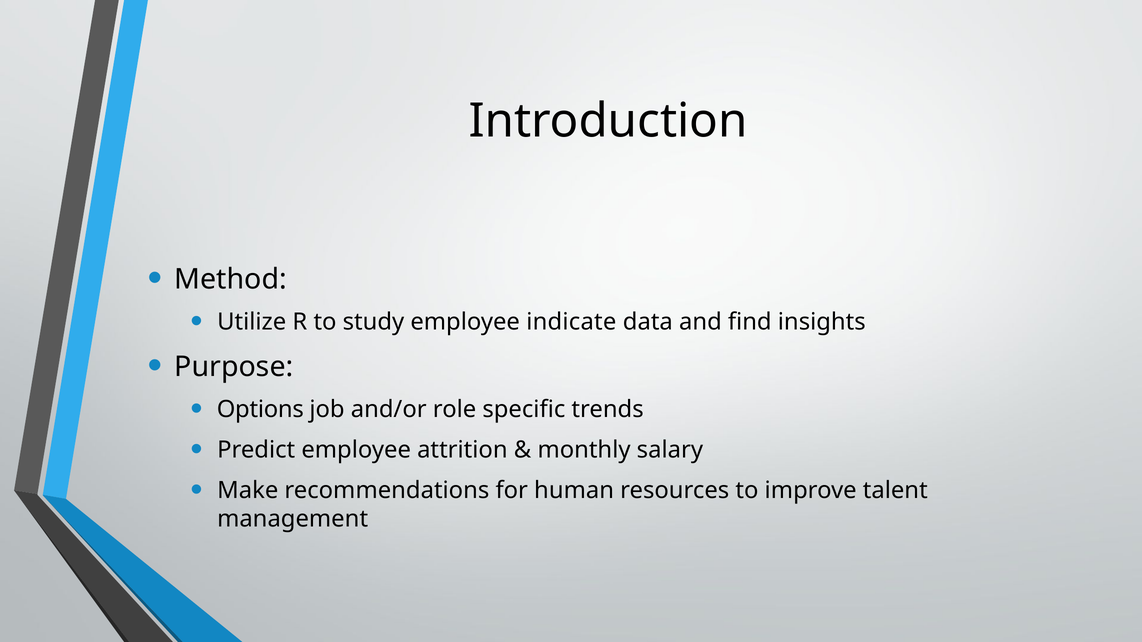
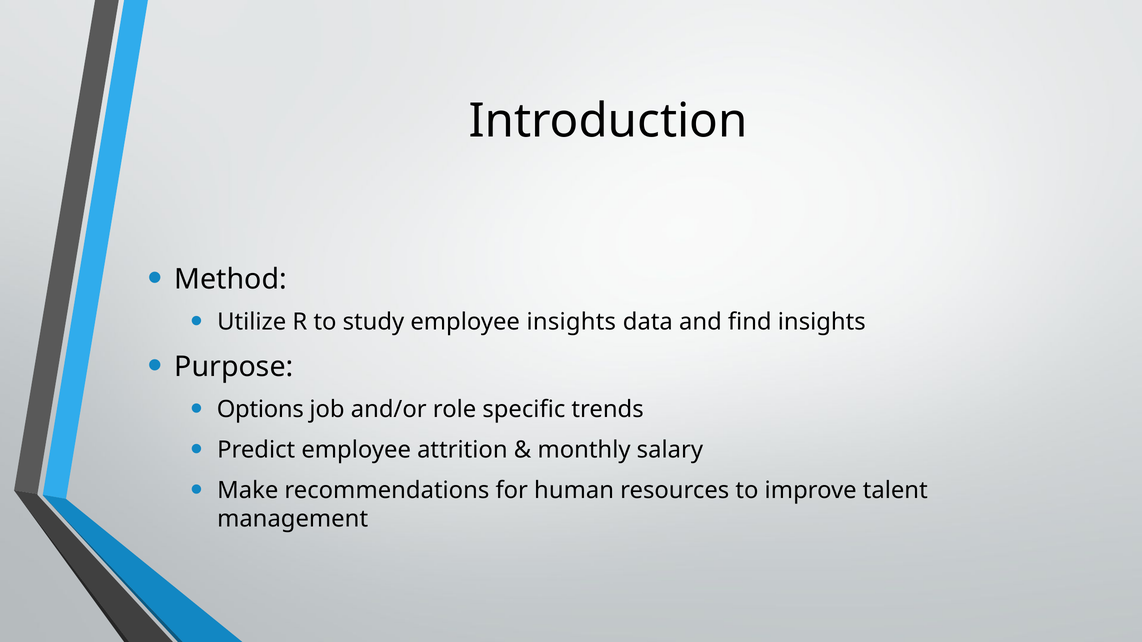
employee indicate: indicate -> insights (571, 322)
